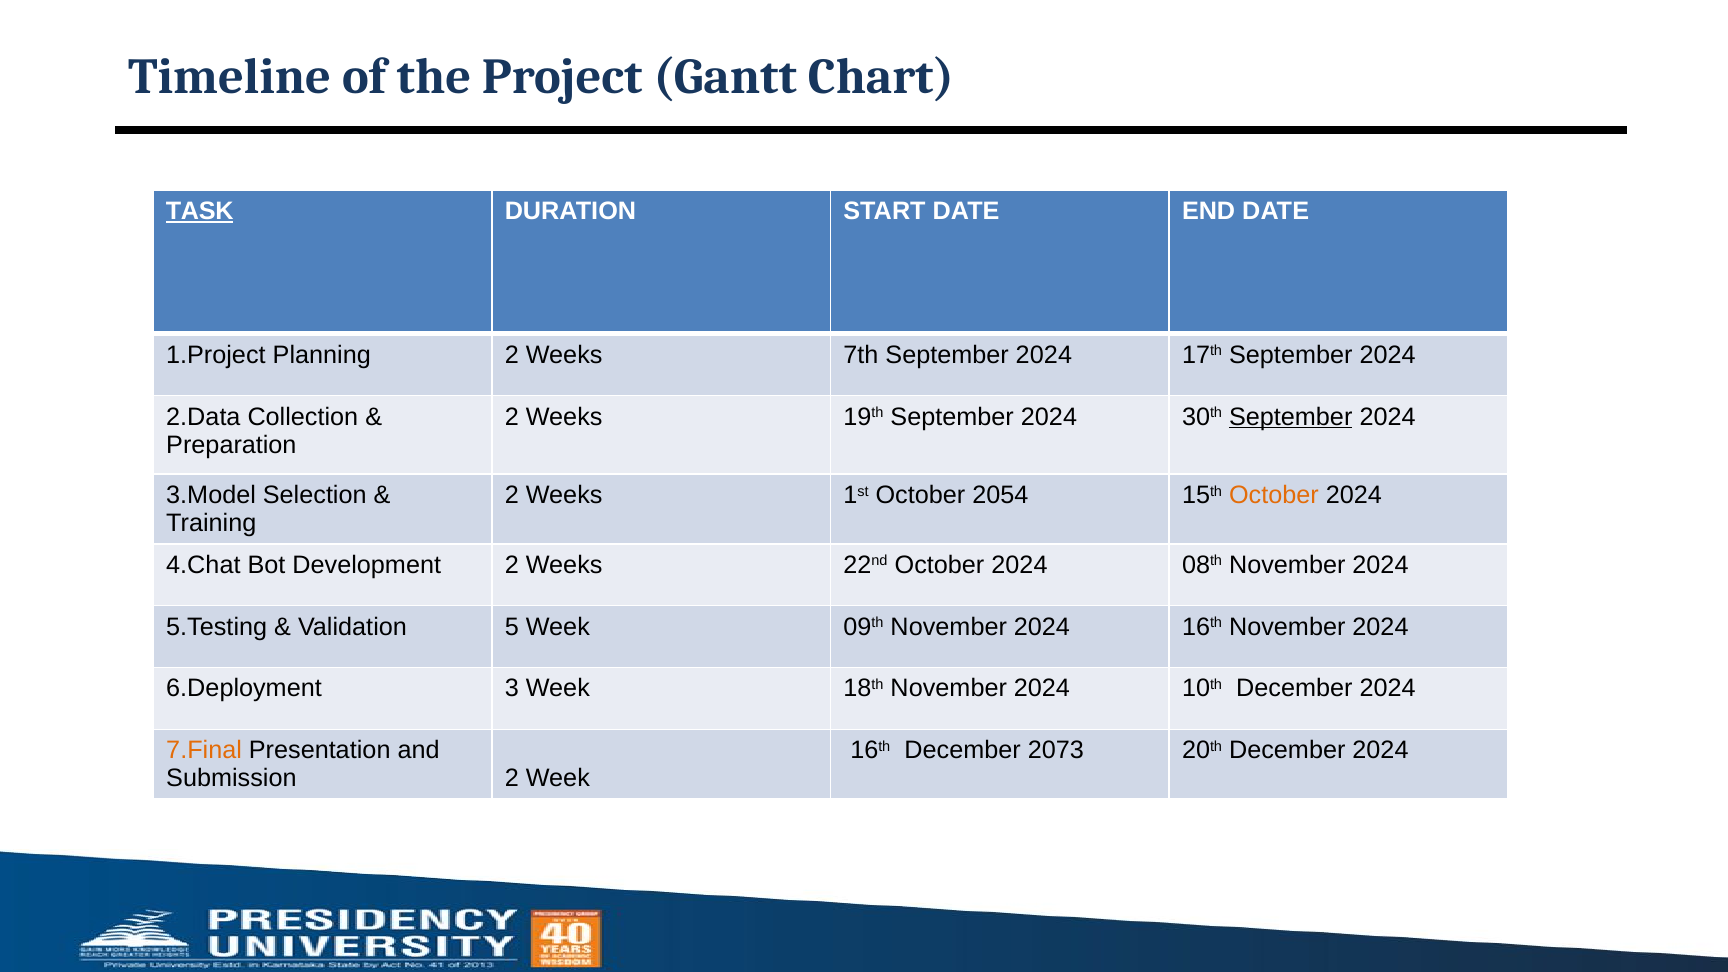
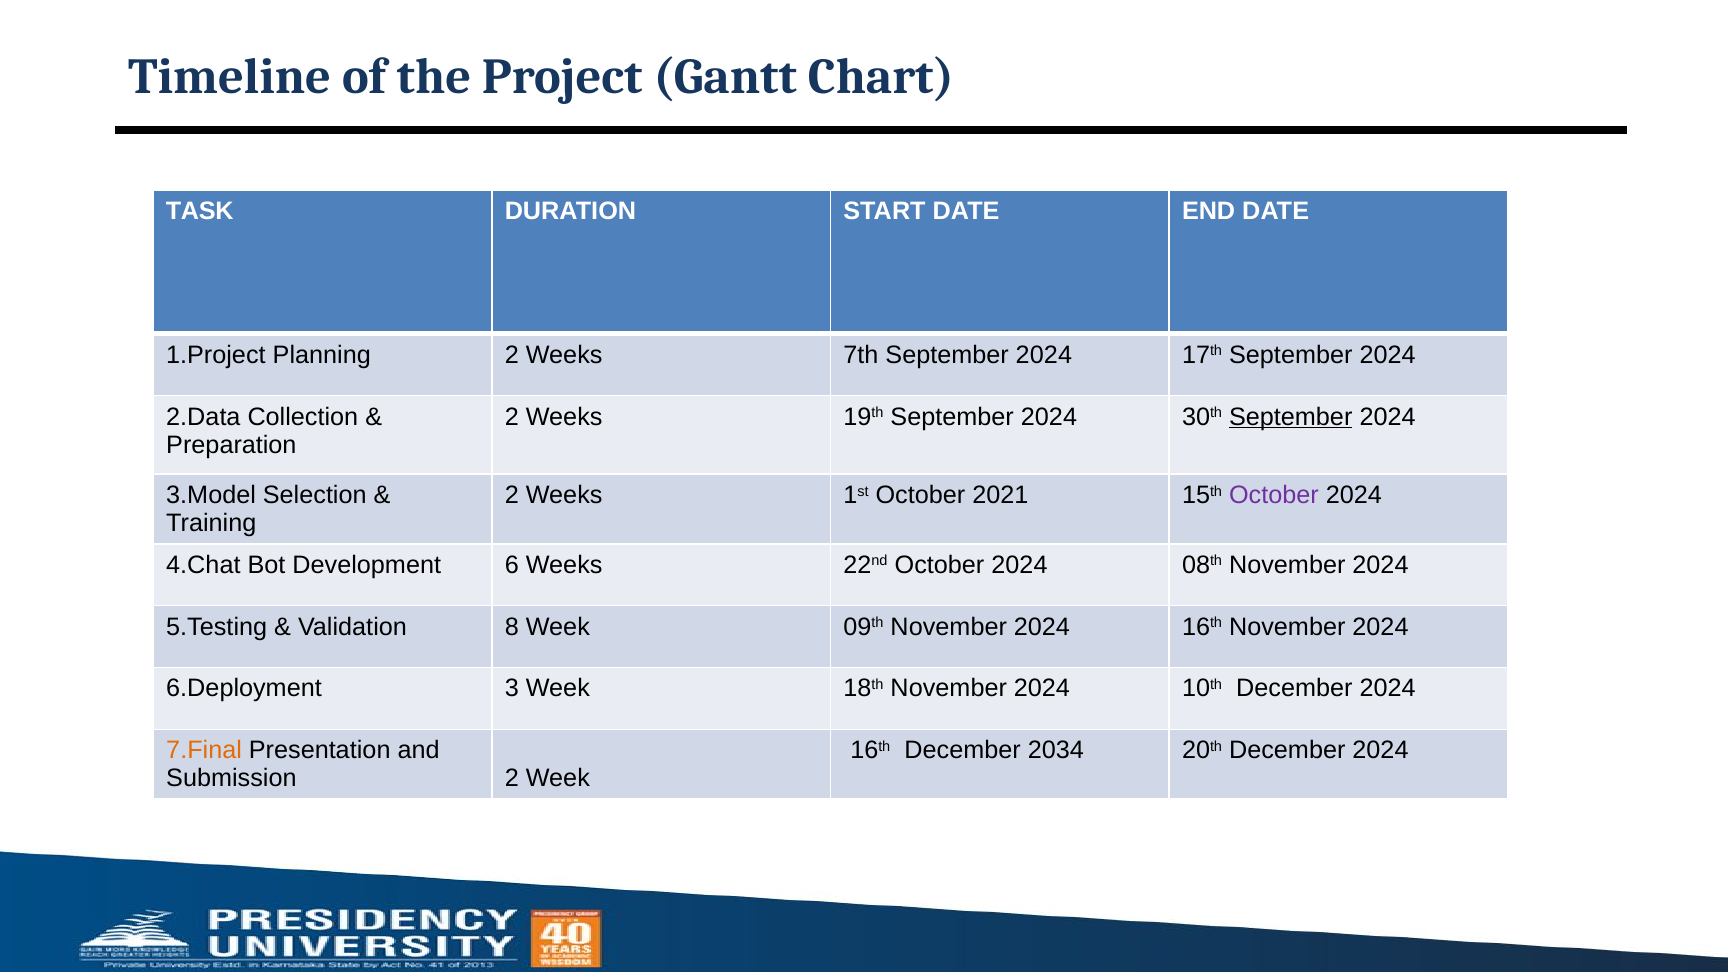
TASK underline: present -> none (200, 211)
2054: 2054 -> 2021 (1000, 495)
October colour: orange -> purple (1274, 495)
Development 2: 2 -> 6 (512, 565)
5: 5 -> 8 (512, 627)
2073: 2073 -> 2034 (1056, 750)
